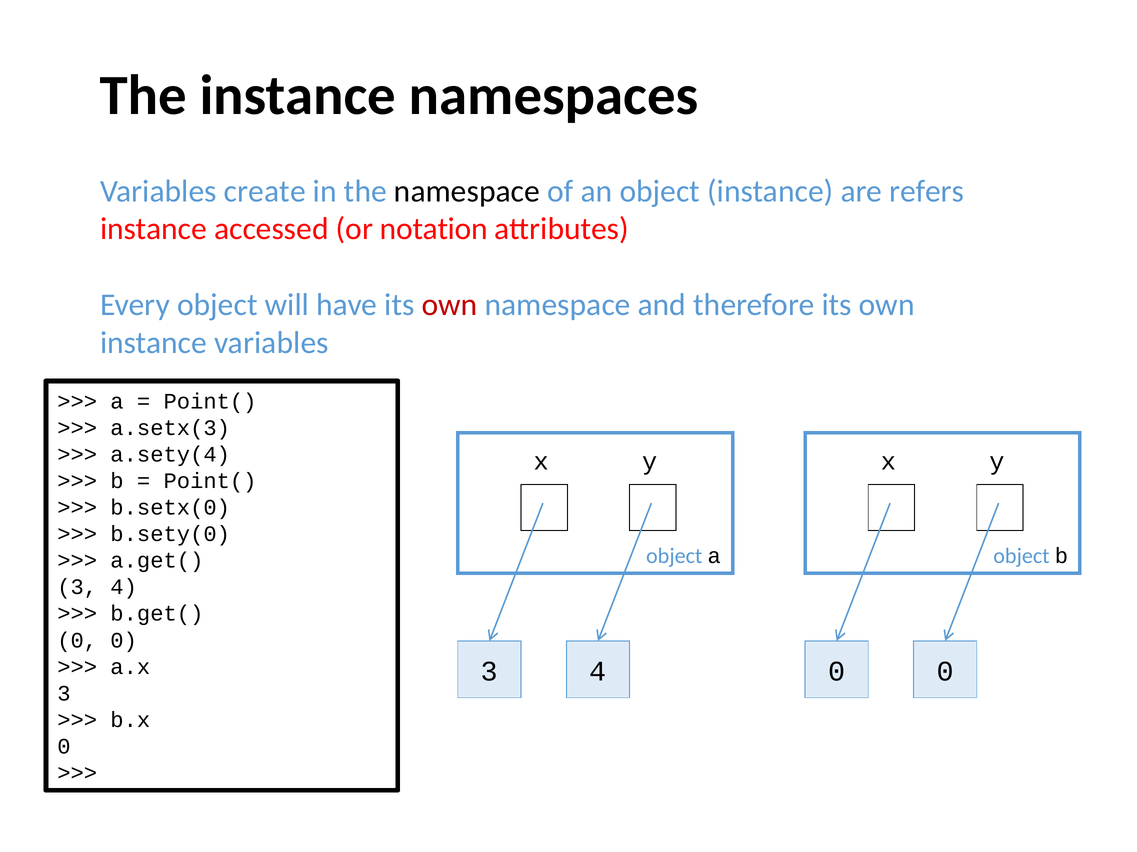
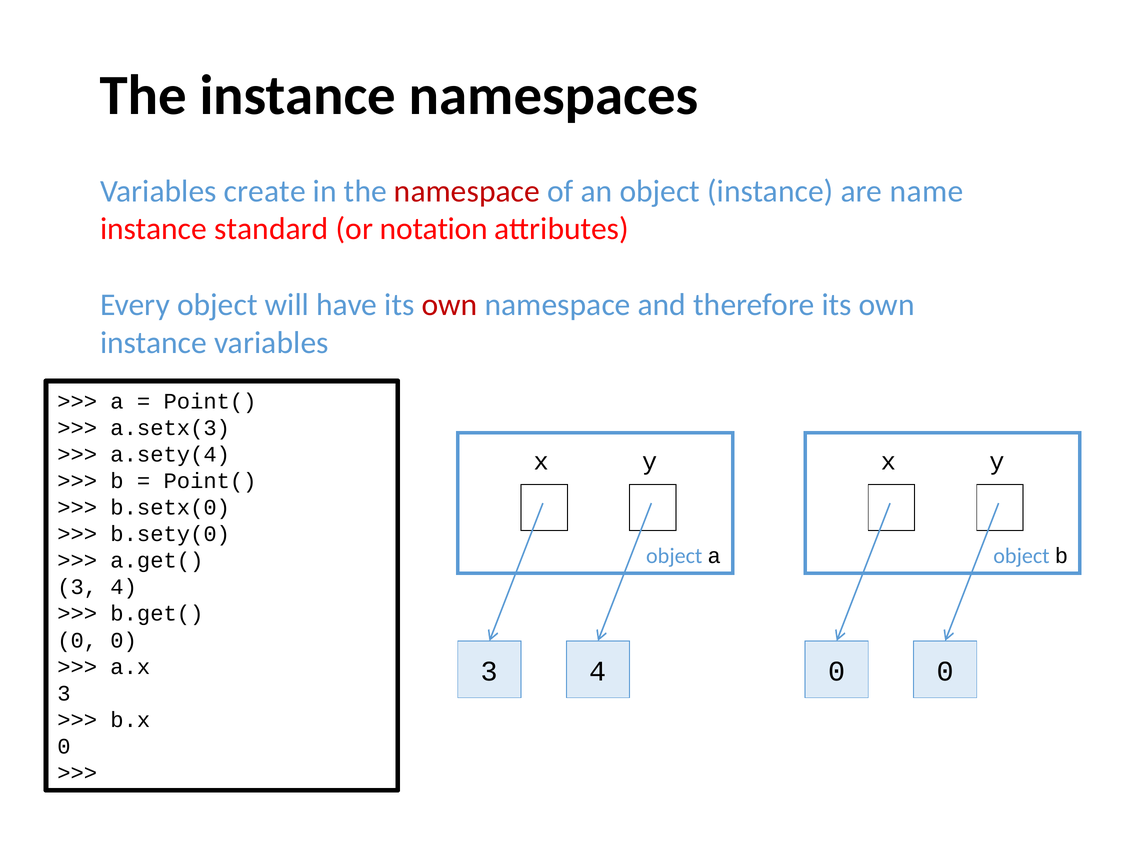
namespace colour: black -> red (467, 191)
refers: refers -> name (926, 191)
accessed: accessed -> standard (271, 229)
